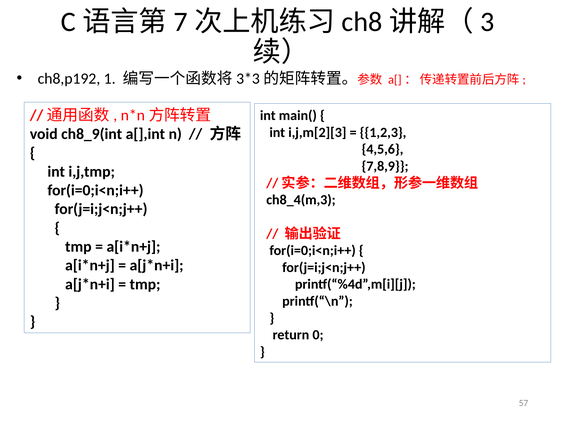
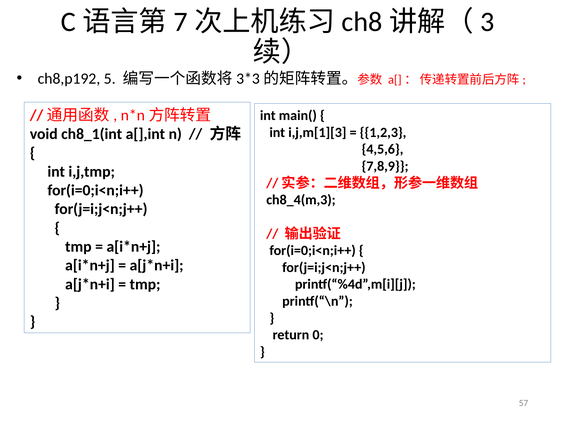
1: 1 -> 5 (110, 78)
i,j,m[2][3: i,j,m[2][3 -> i,j,m[1][3 (317, 132)
ch8_9(int: ch8_9(int -> ch8_1(int (92, 134)
